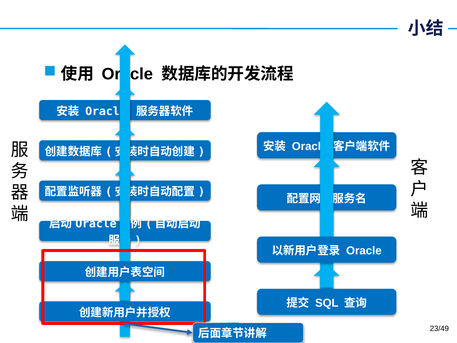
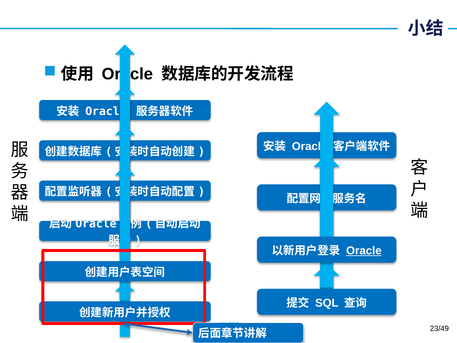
Oracle underline: none -> present (364, 251)
